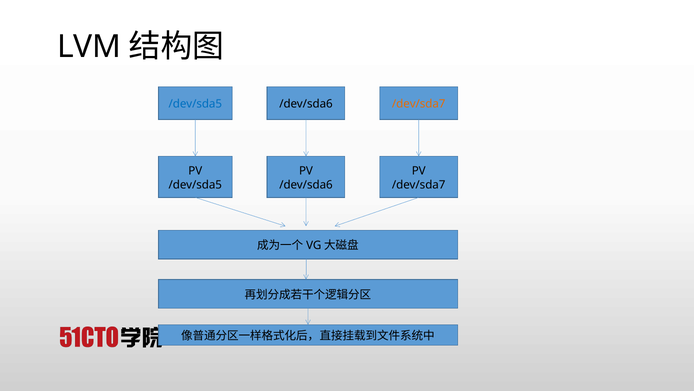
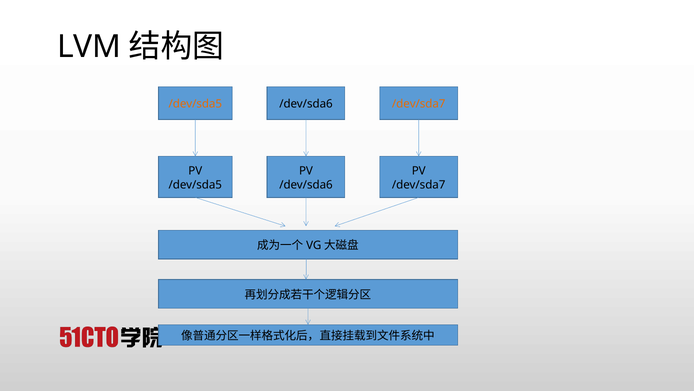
/dev/sda5 colour: blue -> orange (195, 104)
